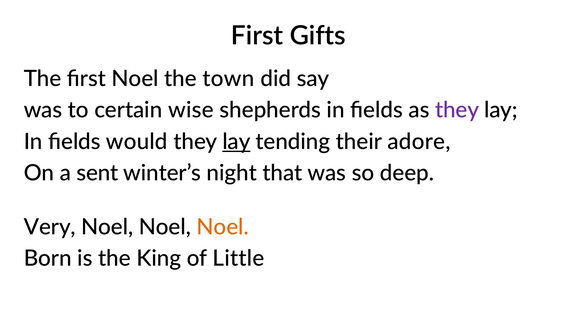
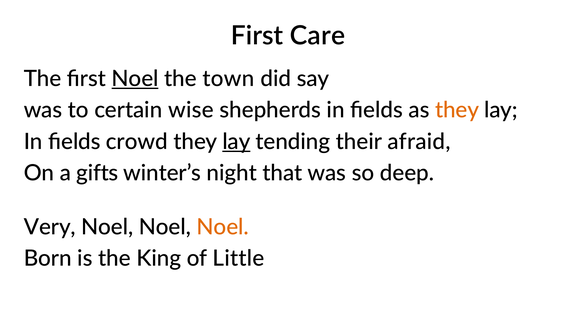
Gifts: Gifts -> Care (318, 36)
Noel underline: none -> present (135, 79)
they colour: purple -> orange (457, 110)
would: would -> crowd (137, 142)
adore: adore -> afraid (419, 142)
sent: sent -> gifts (97, 173)
